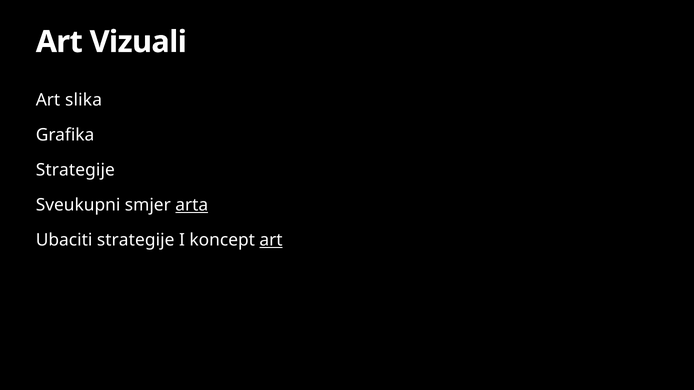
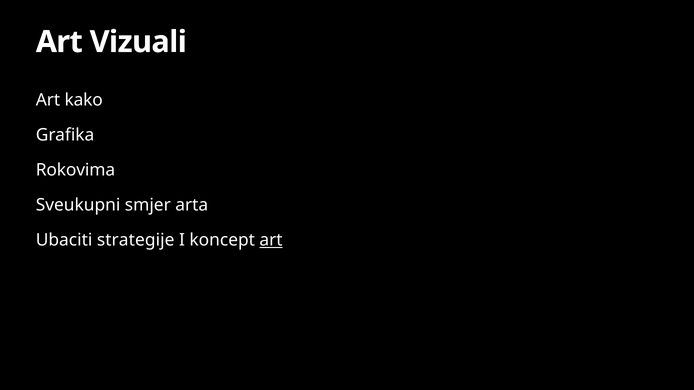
slika: slika -> kako (84, 100)
Strategije: Strategije -> Rokovima (75, 170)
arta underline: present -> none (192, 205)
